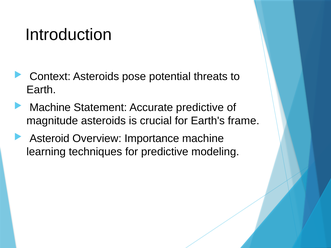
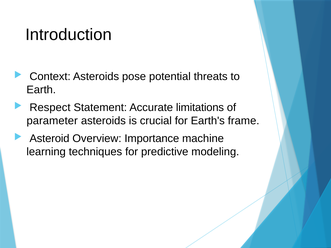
Machine: Machine -> Respect (50, 108)
Accurate predictive: predictive -> limitations (200, 108)
magnitude: magnitude -> parameter (52, 121)
